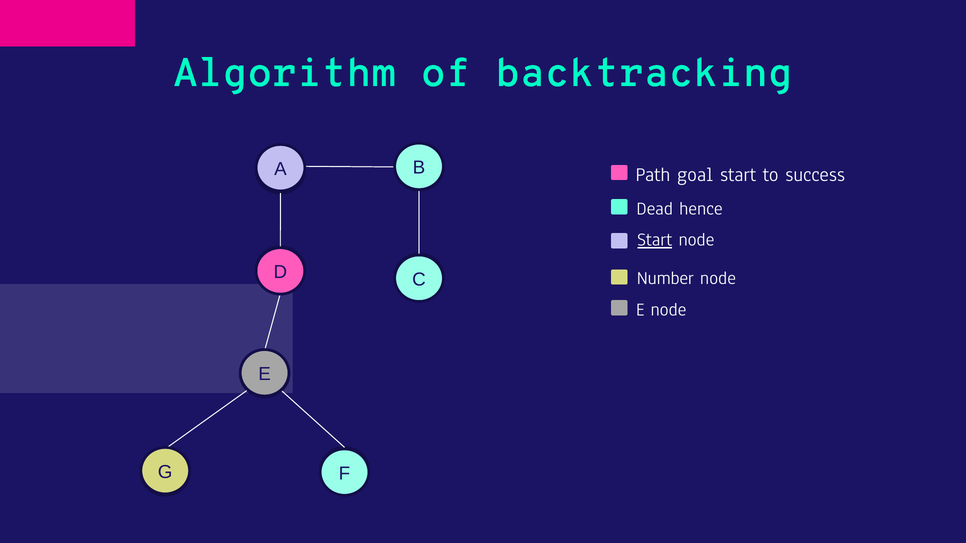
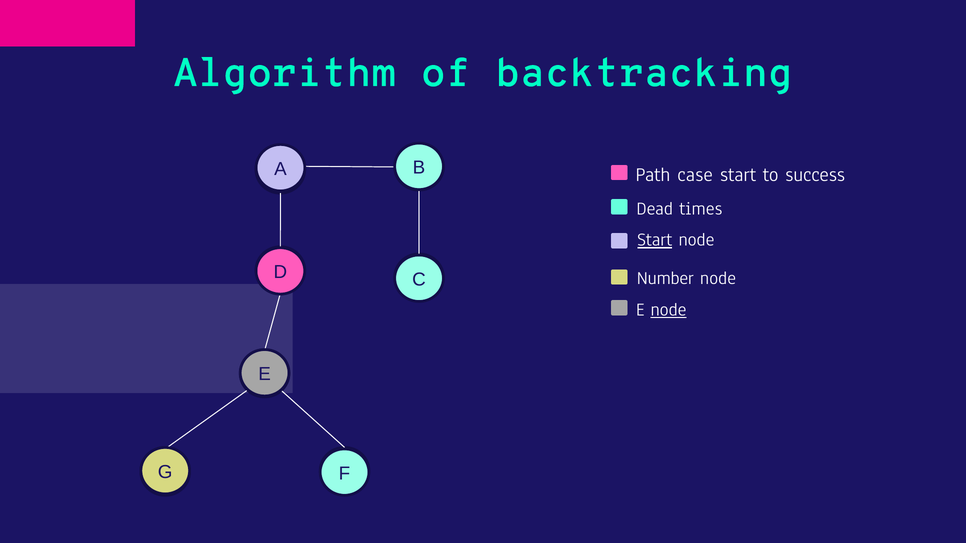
goal: goal -> case (695, 175)
hence: hence -> times (701, 209)
node underline: none -> present (668, 310)
